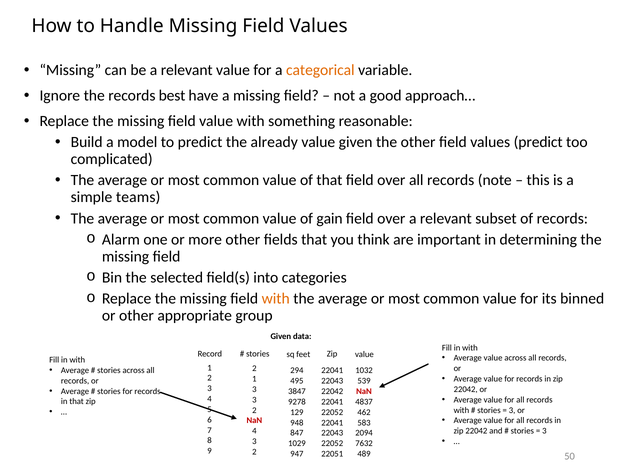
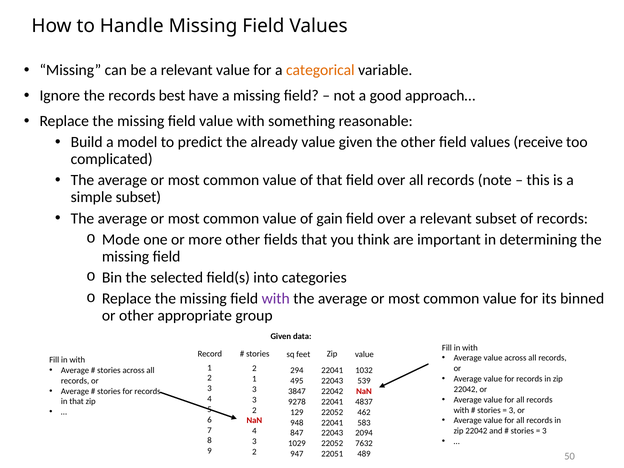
values predict: predict -> receive (538, 142)
simple teams: teams -> subset (138, 197)
Alarm: Alarm -> Mode (121, 240)
with colour: orange -> purple (276, 299)
